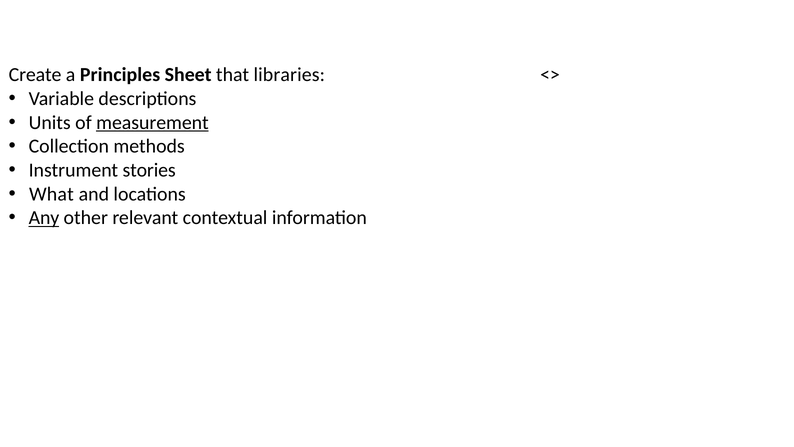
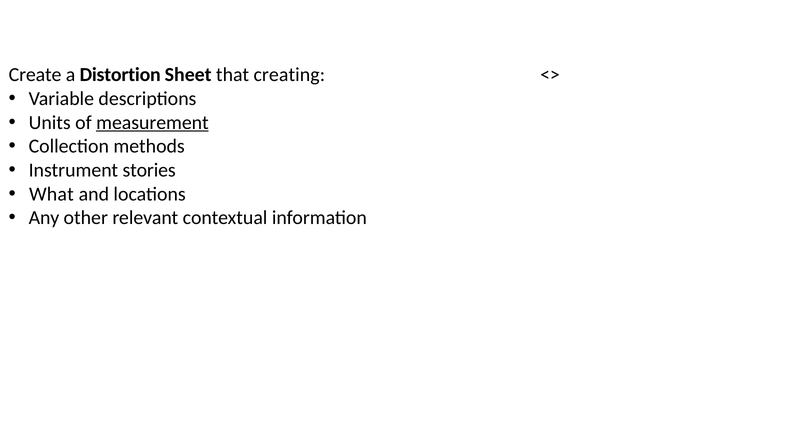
Principles: Principles -> Distortion (120, 75)
libraries: libraries -> creating (289, 75)
Any underline: present -> none (44, 218)
